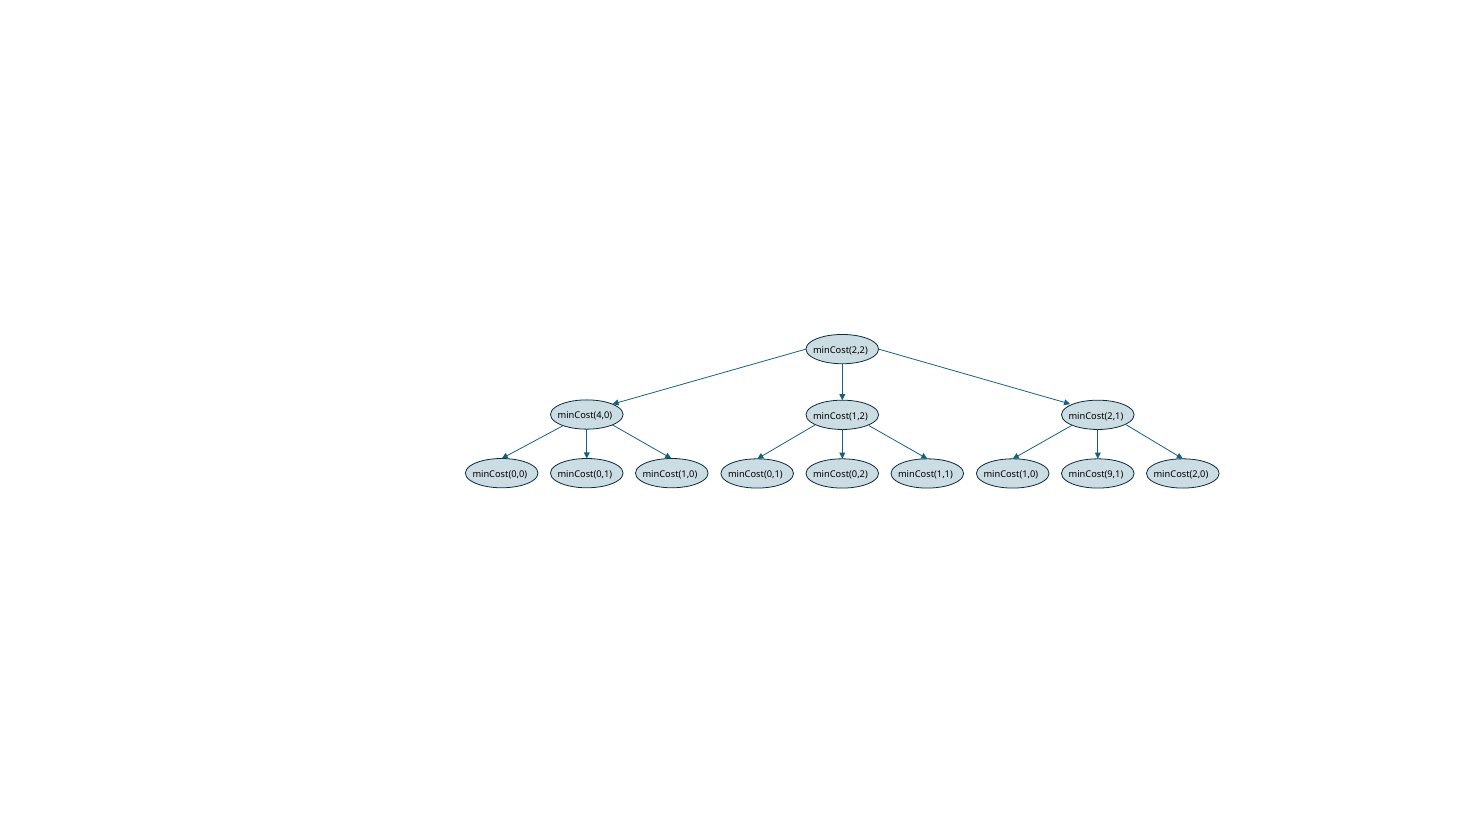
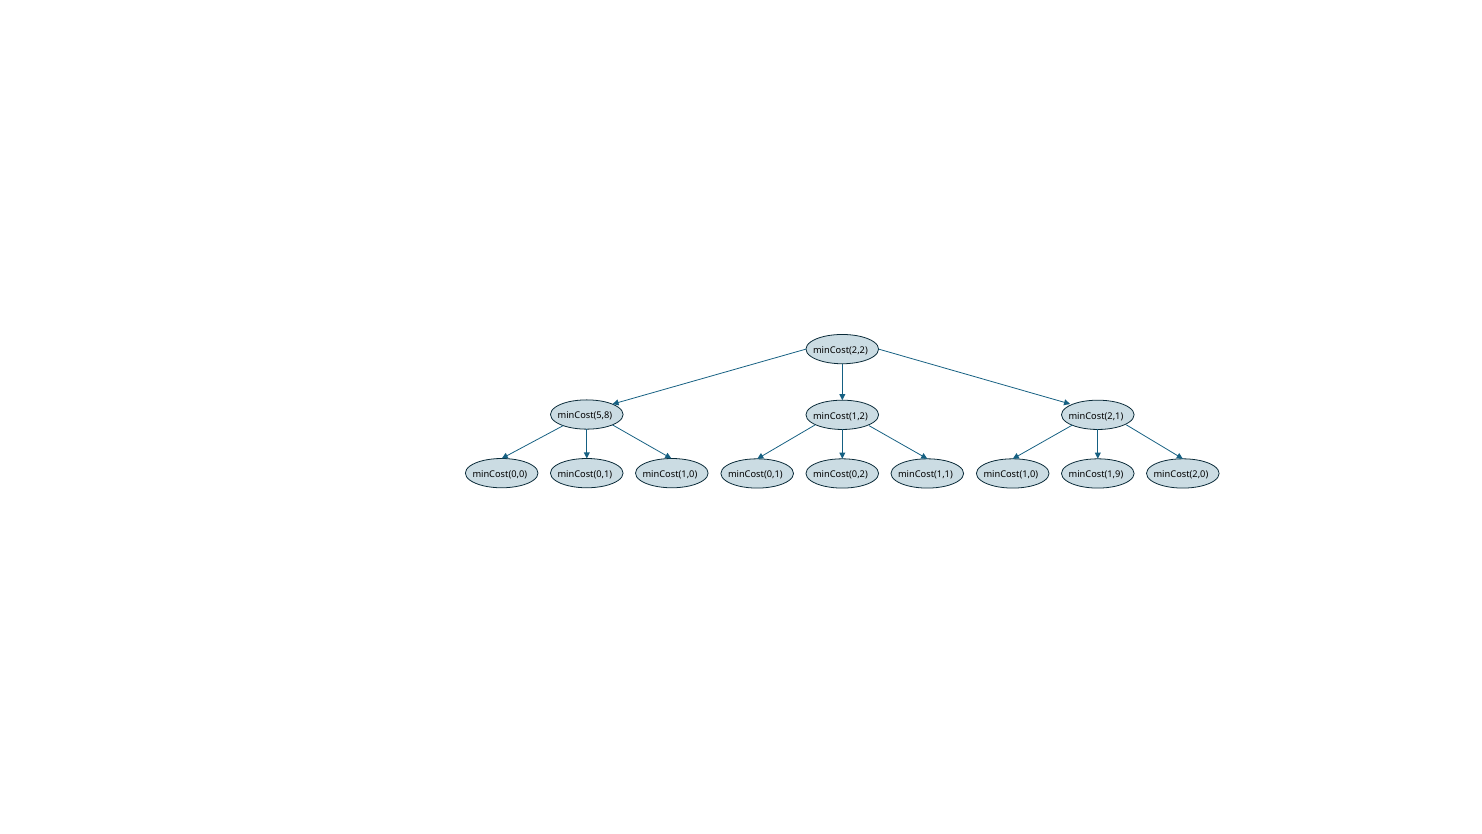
minCost(4,0: minCost(4,0 -> minCost(5,8 (585, 415)
minCost(9,1: minCost(9,1 -> minCost(1,9 (1096, 474)
